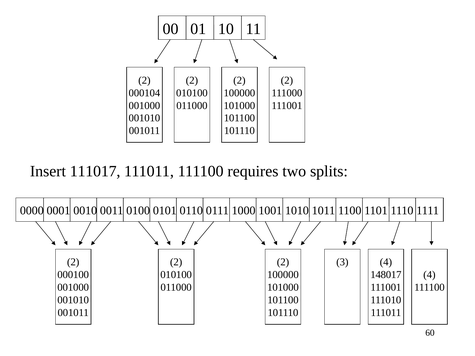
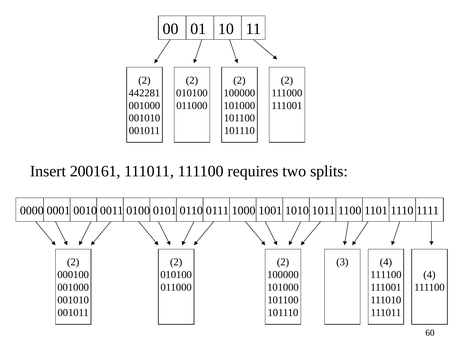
000104: 000104 -> 442281 (144, 93)
111017: 111017 -> 200161 (95, 171)
148017: 148017 -> 111100 (386, 275)
